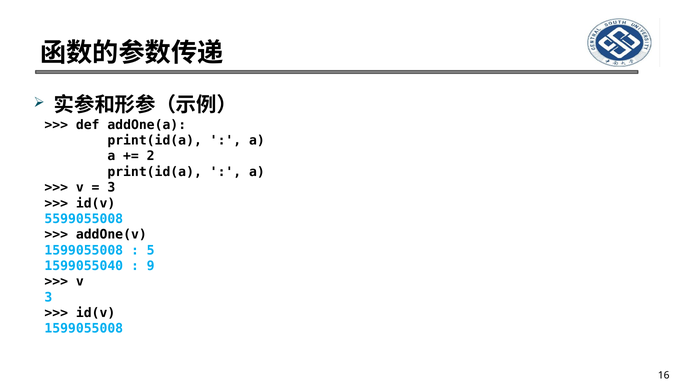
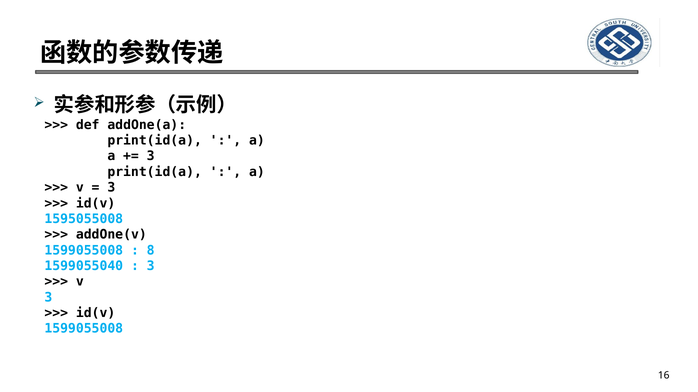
2: 2 -> 3 (151, 156)
5599055008: 5599055008 -> 1595055008 (84, 219)
5: 5 -> 8 (151, 251)
9: 9 -> 3 (151, 266)
